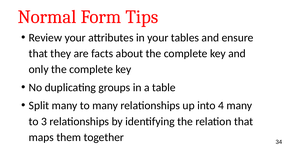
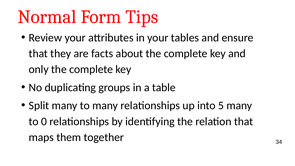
4: 4 -> 5 (221, 106)
3: 3 -> 0 (44, 121)
